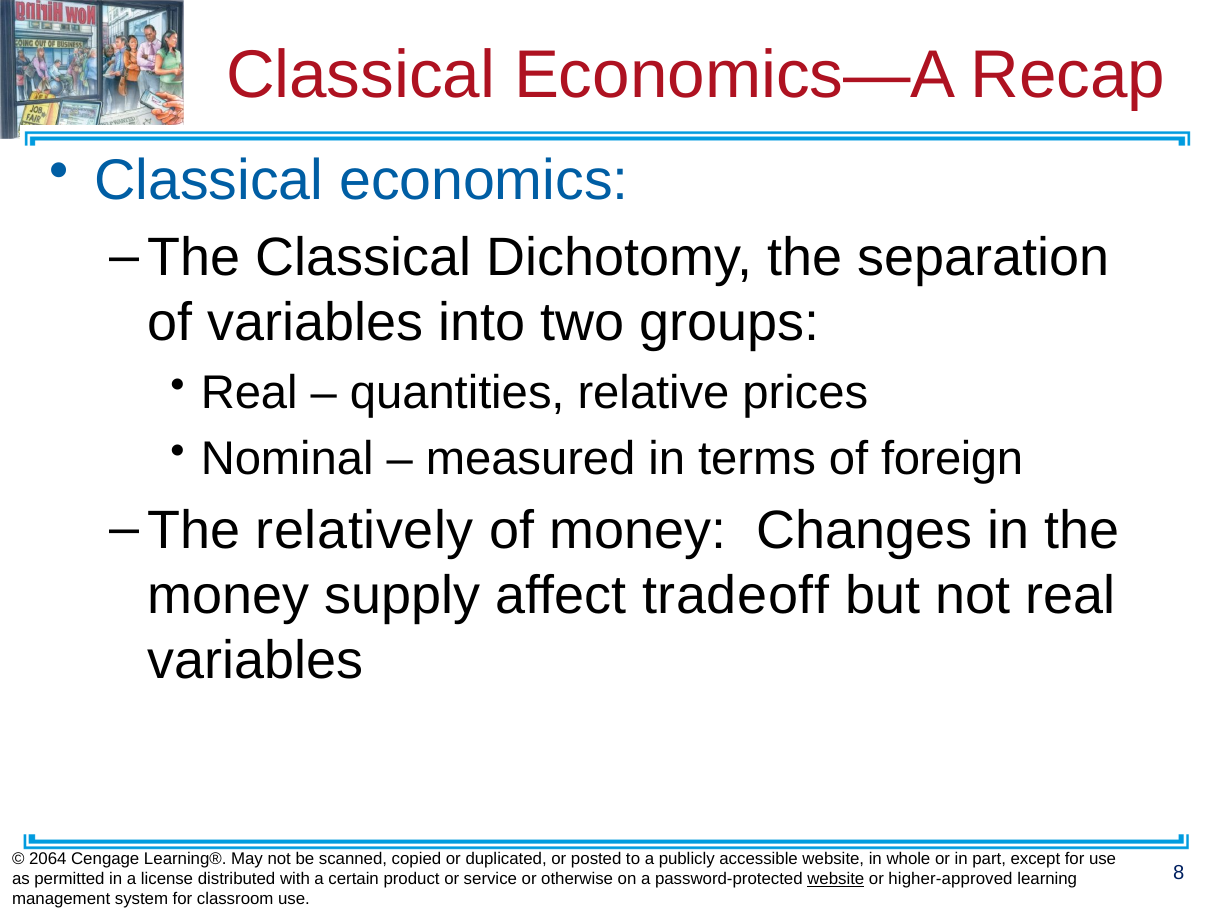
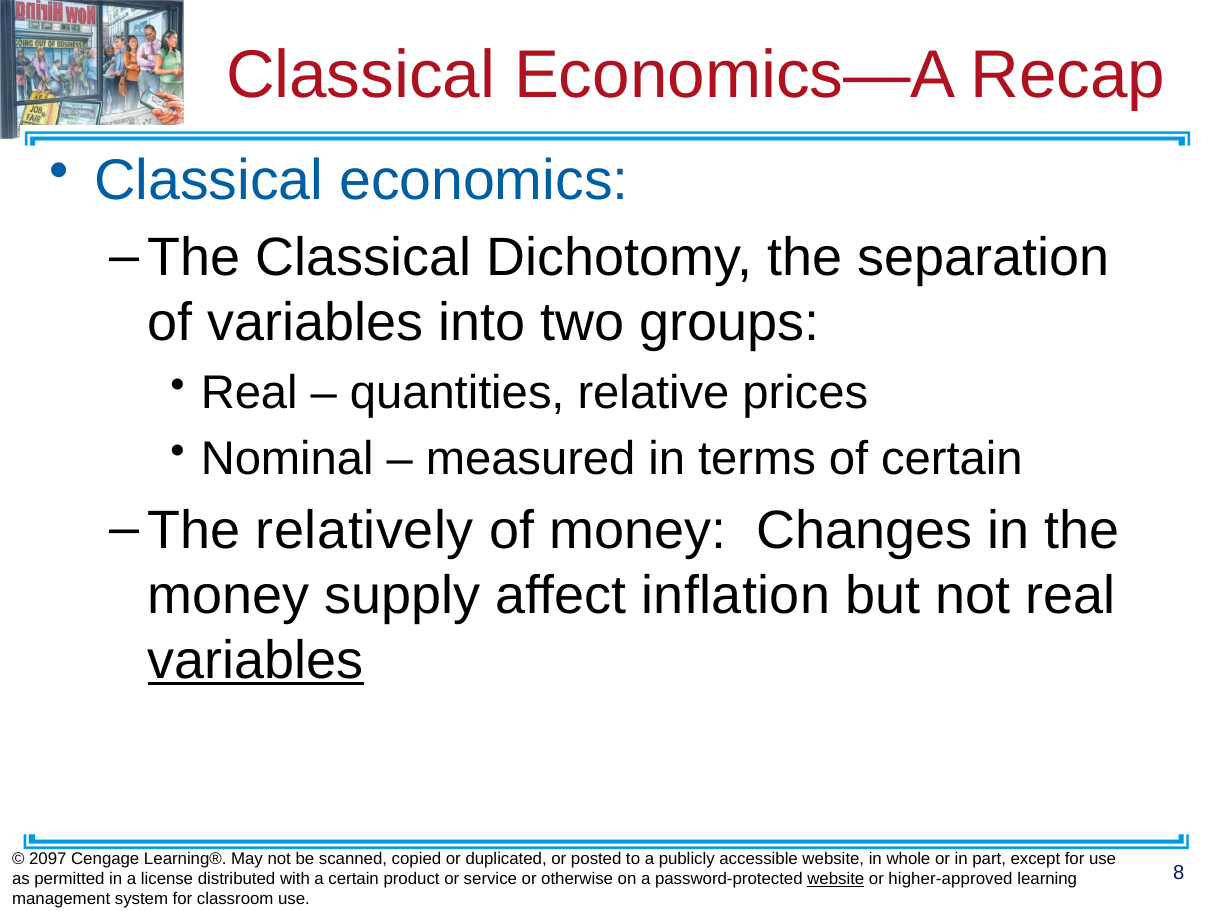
of foreign: foreign -> certain (952, 459)
tradeoff: tradeoff -> inflation (736, 595)
variables underline: none -> present (256, 660)
2064: 2064 -> 2097 (48, 858)
